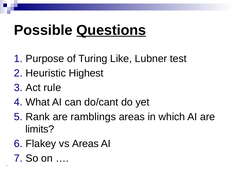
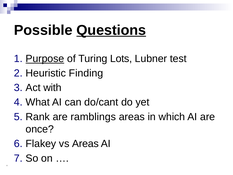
Purpose underline: none -> present (45, 59)
Like: Like -> Lots (121, 59)
Highest: Highest -> Finding (86, 73)
rule: rule -> with (52, 88)
limits: limits -> once (40, 129)
